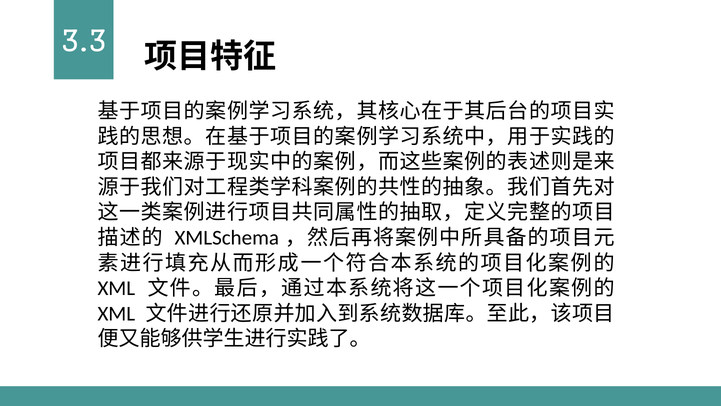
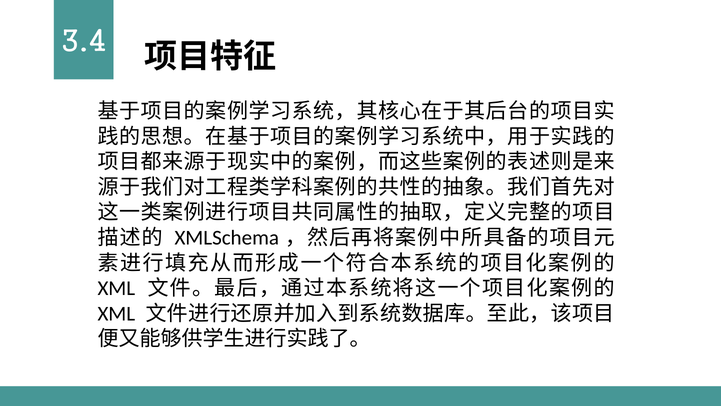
3.3: 3.3 -> 3.4 (84, 41)
